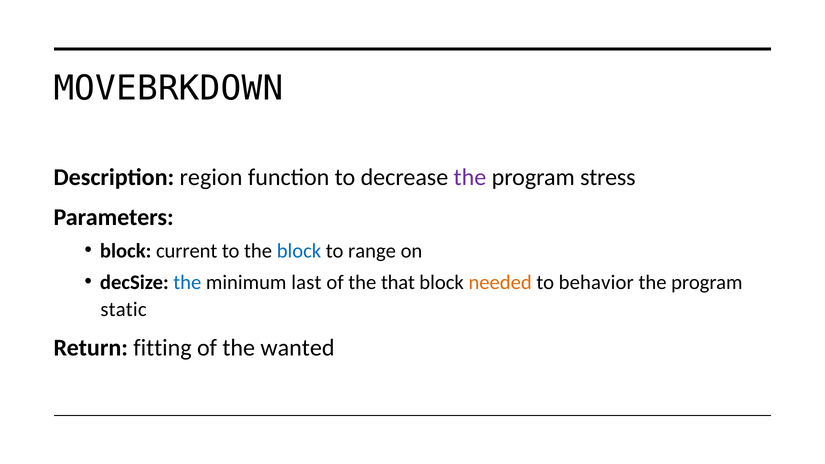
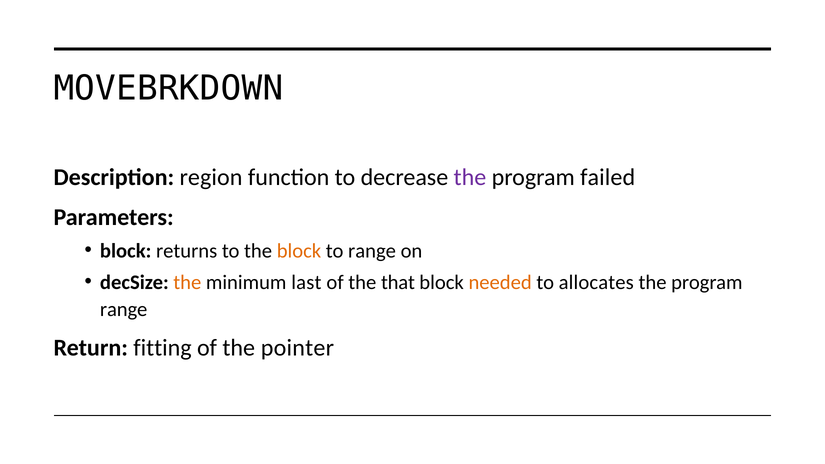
stress: stress -> failed (608, 177)
current: current -> returns (187, 251)
block colour: blue -> orange (299, 251)
the colour: blue -> orange (187, 282)
behavior: behavior -> allocates (596, 282)
static: static -> range (124, 310)
wanted: wanted -> pointer (297, 348)
